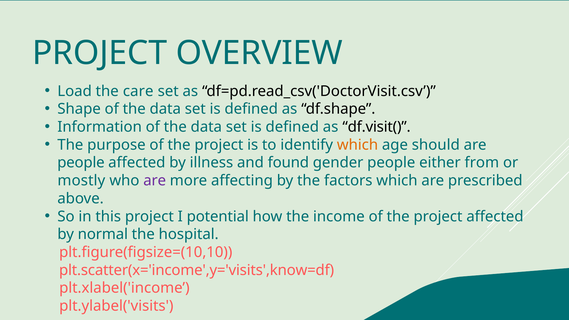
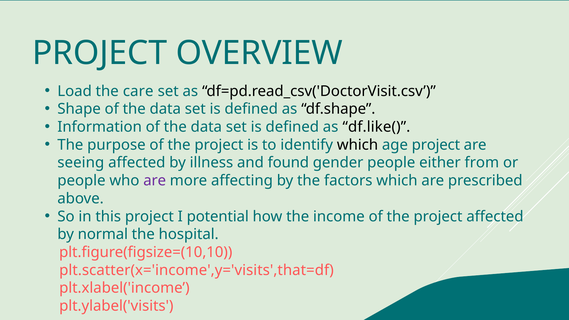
df.visit(: df.visit( -> df.like( (376, 127)
which colour: orange -> black (357, 145)
age should: should -> project (436, 145)
people: people -> seeing (81, 163)
mostly: mostly -> people (81, 181)
plt.scatter(x='income',y='visits',know=df: plt.scatter(x='income',y='visits',know=df -> plt.scatter(x='income',y='visits',that=df (196, 270)
